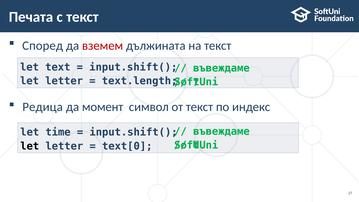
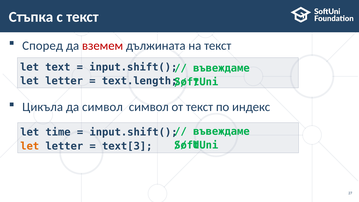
Печата: Печата -> Стъпка (31, 17)
Редица: Редица -> Цикъла (43, 107)
да момент: момент -> символ (102, 107)
let colour: black -> orange (30, 146)
text[0: text[0 -> text[3 (127, 146)
